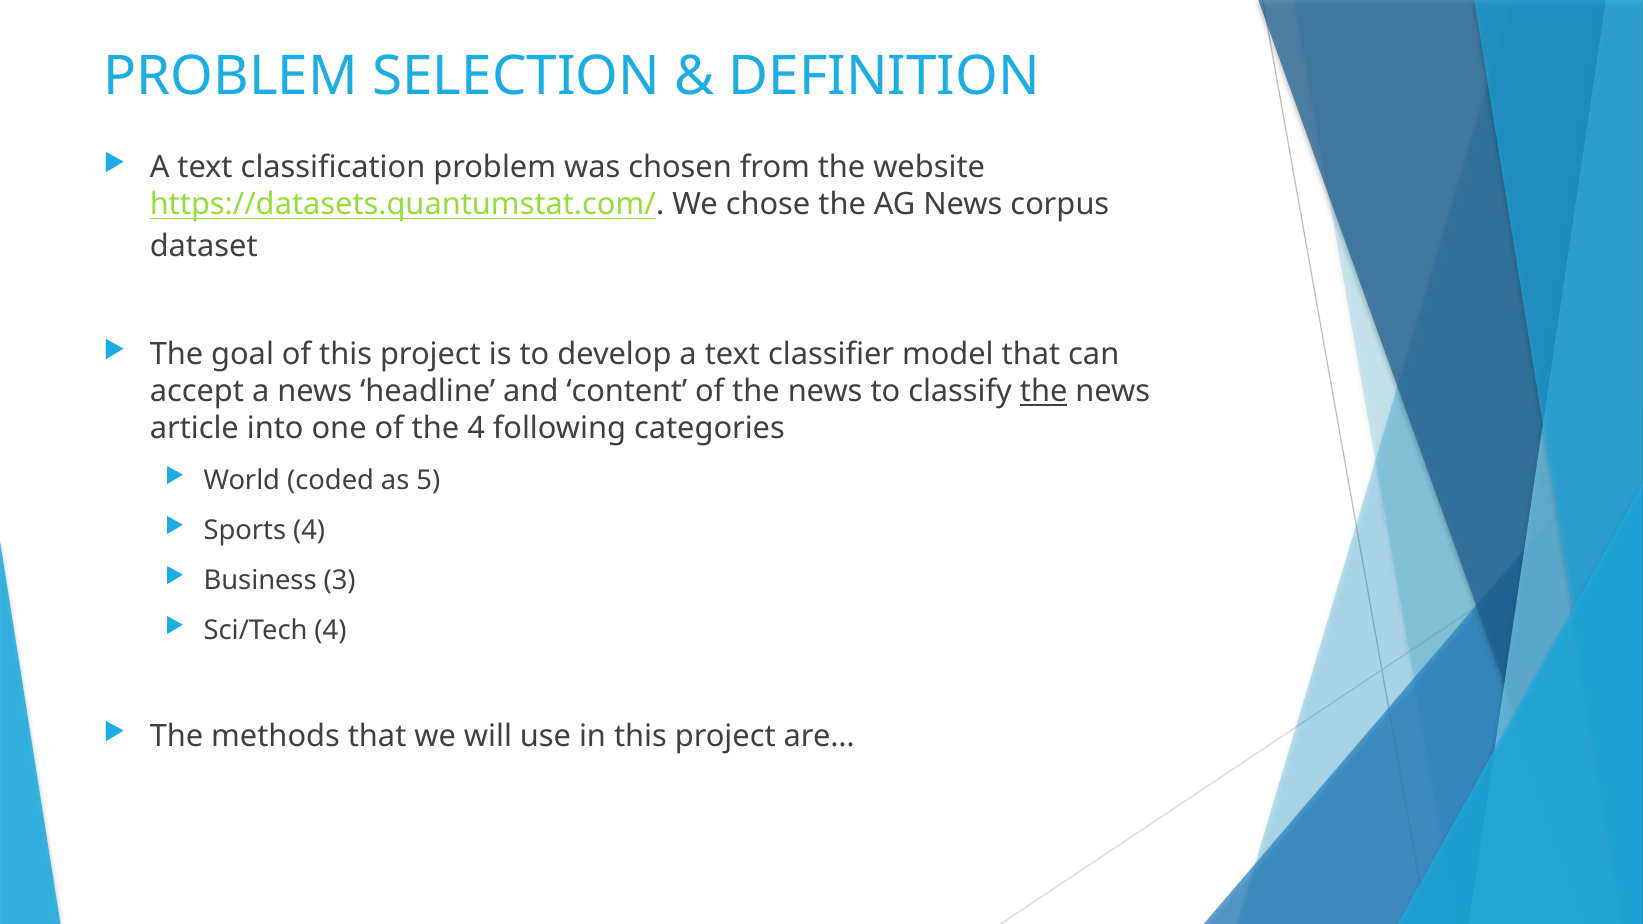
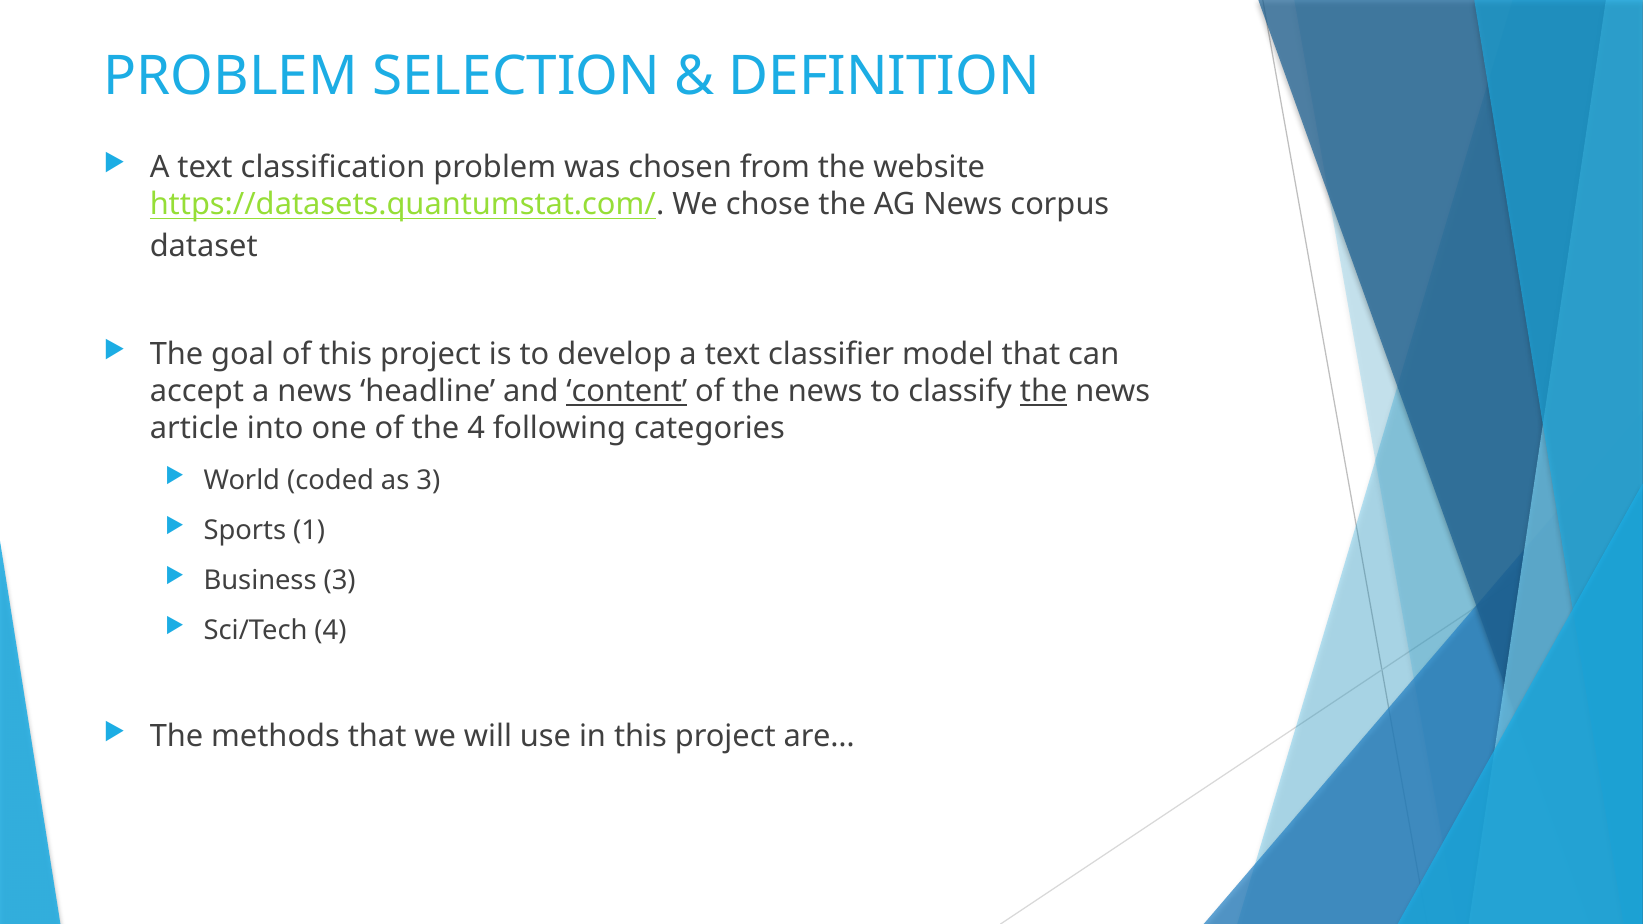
content underline: none -> present (627, 392)
as 5: 5 -> 3 (428, 481)
Sports 4: 4 -> 1 (309, 530)
